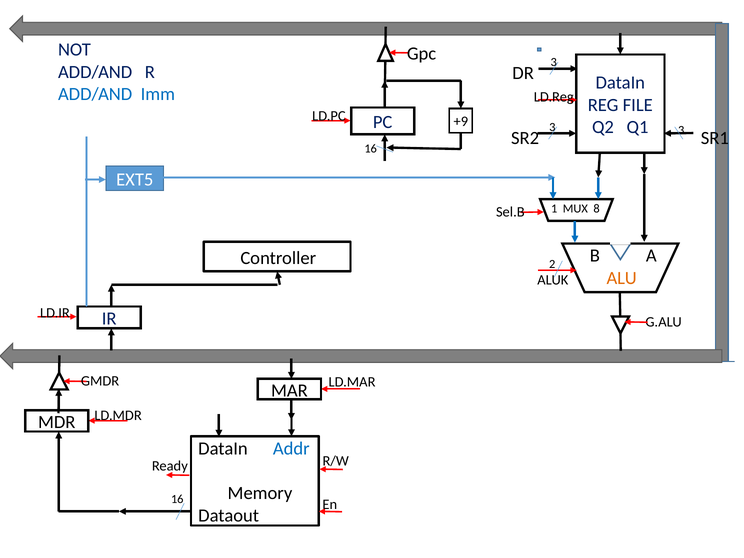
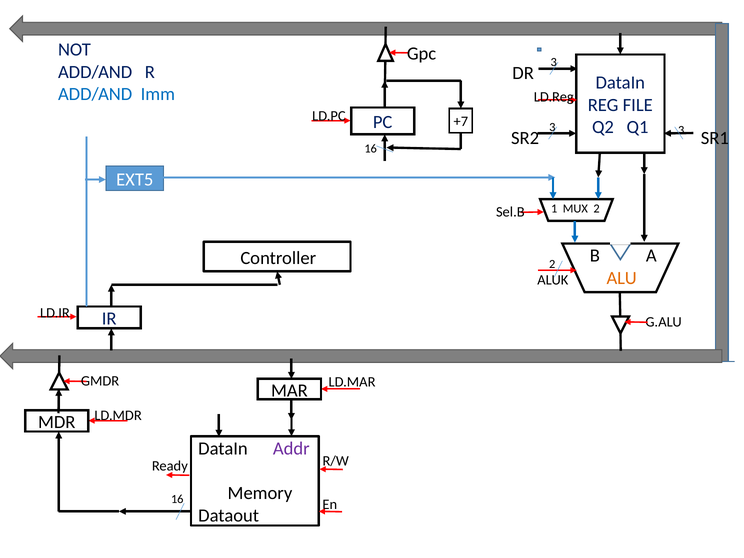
+9: +9 -> +7 (461, 122)
MUX 8: 8 -> 2 (597, 209)
Addr colour: blue -> purple (291, 449)
